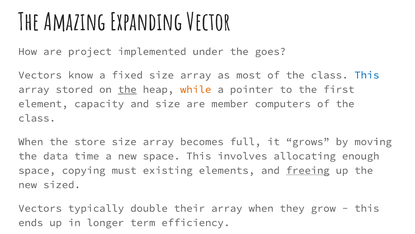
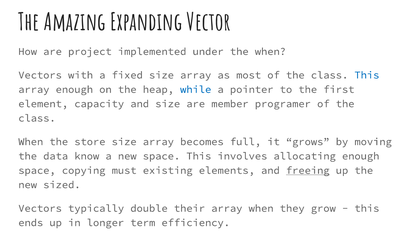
the goes: goes -> when (270, 51)
know: know -> with (81, 75)
array stored: stored -> enough (74, 89)
the underline: present -> none (127, 89)
while colour: orange -> blue (196, 89)
computers: computers -> programer (283, 104)
time: time -> know (87, 156)
